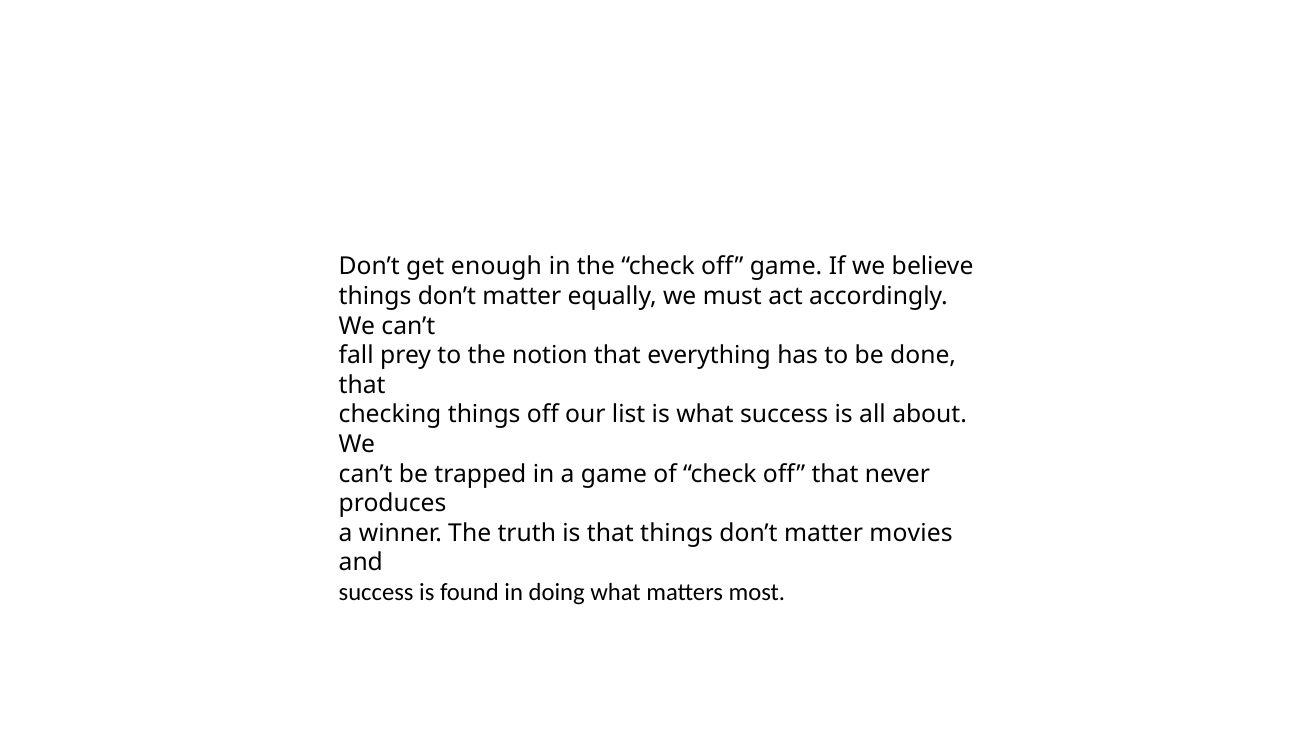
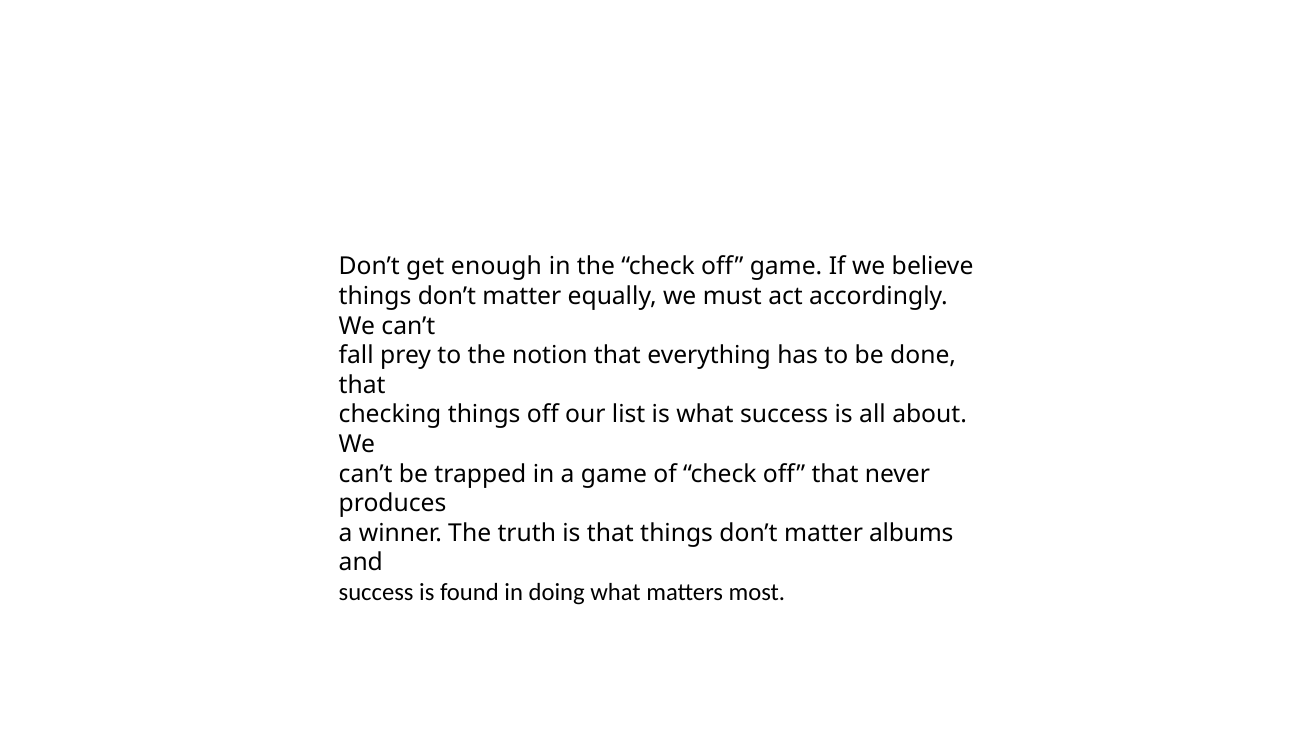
movies: movies -> albums (911, 533)
